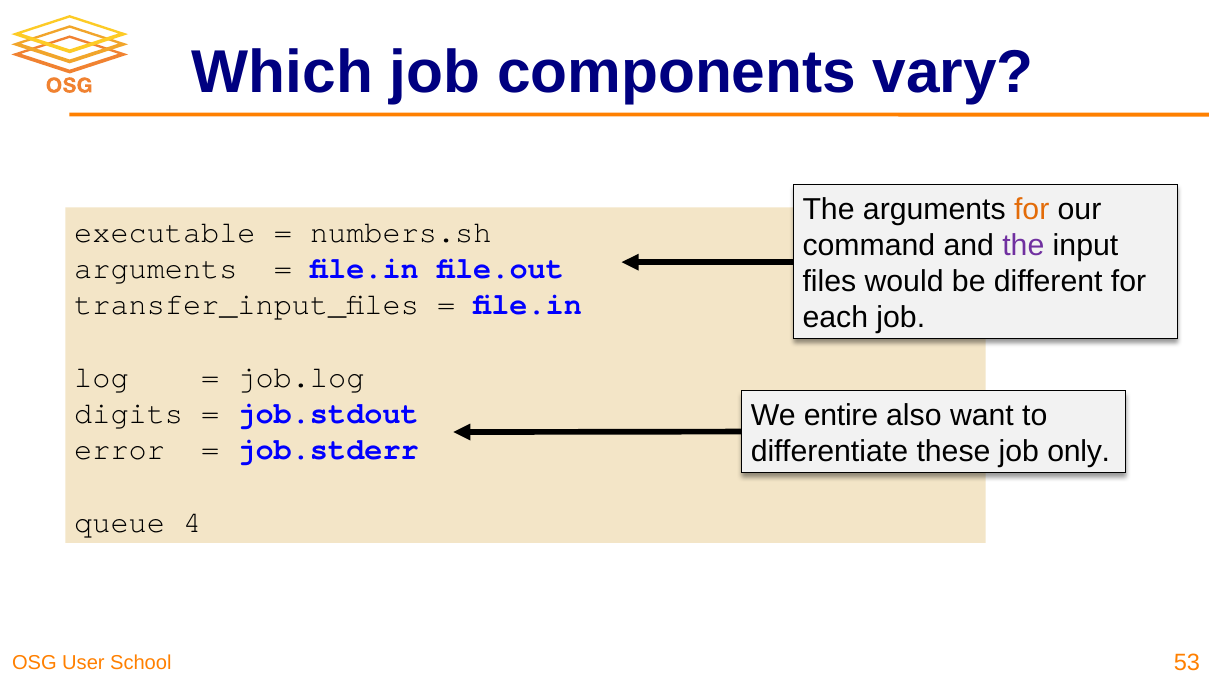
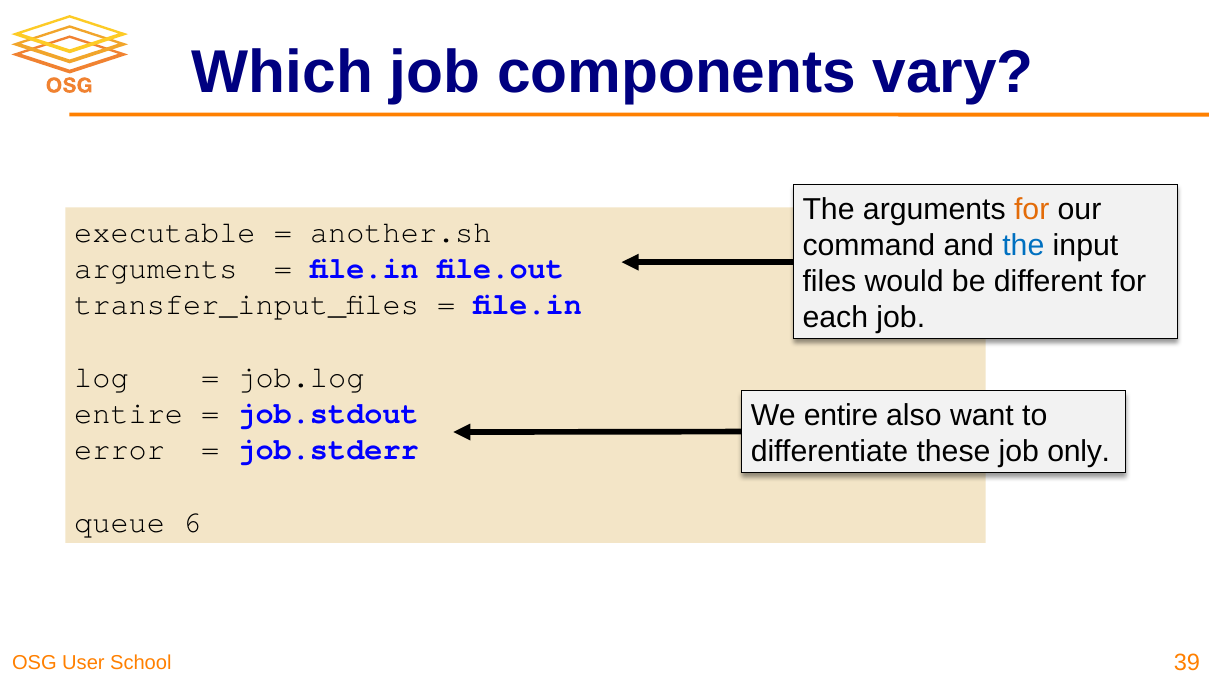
numbers.sh: numbers.sh -> another.sh (401, 232)
the colour: purple -> blue (1023, 245)
digits: digits -> entire (129, 414)
4: 4 -> 6 (192, 522)
53: 53 -> 39 (1187, 663)
